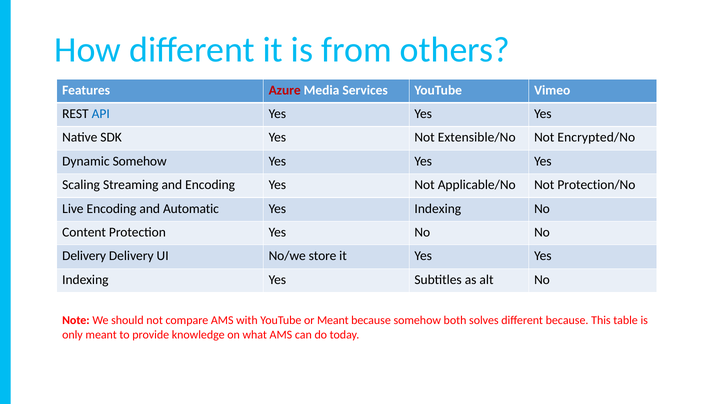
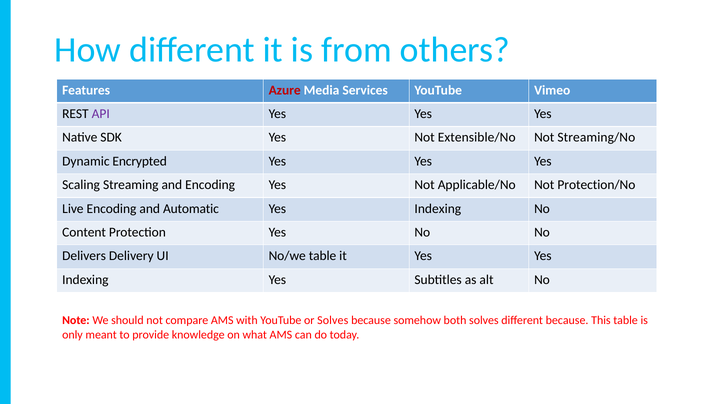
API colour: blue -> purple (101, 114)
Encrypted/No: Encrypted/No -> Streaming/No (596, 137)
Dynamic Somehow: Somehow -> Encrypted (140, 161)
Delivery: Delivery -> Delivers (84, 256)
No/we store: store -> table (323, 256)
or Meant: Meant -> Solves (333, 320)
